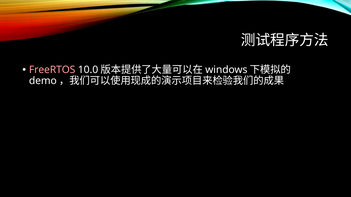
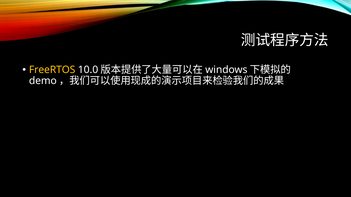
FreeRTOS colour: pink -> yellow (52, 70)
